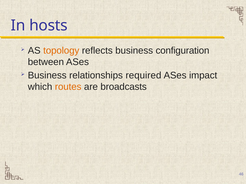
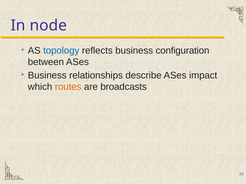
hosts: hosts -> node (48, 25)
topology colour: orange -> blue (61, 51)
required: required -> describe (143, 76)
